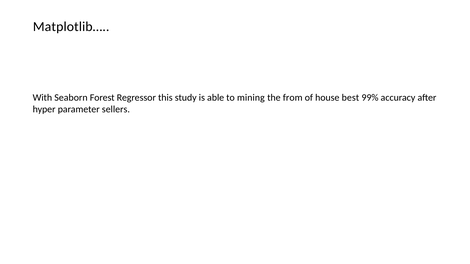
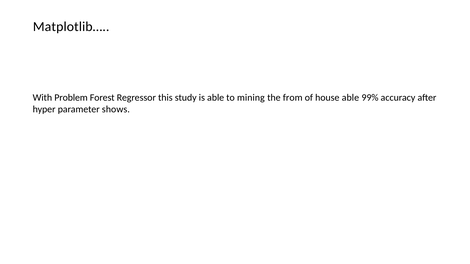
Seaborn: Seaborn -> Problem (71, 98)
house best: best -> able (350, 98)
sellers: sellers -> shows (116, 109)
